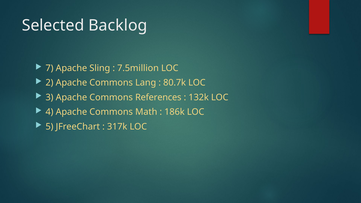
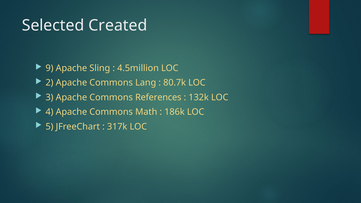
Backlog: Backlog -> Created (118, 25)
7: 7 -> 9 (49, 68)
7.5million: 7.5million -> 4.5million (138, 68)
